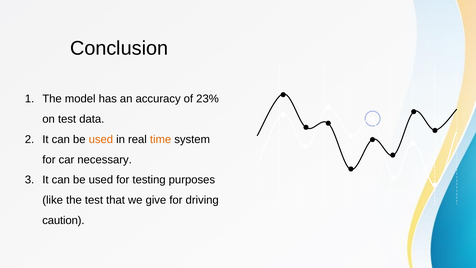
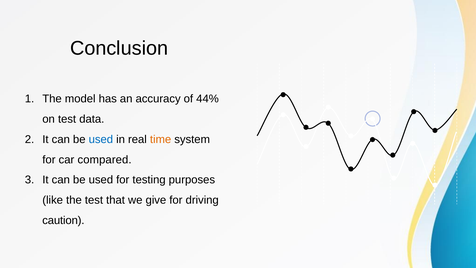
23%: 23% -> 44% (208, 99)
used colour: orange -> blue (101, 139)
necessary: necessary -> compared (105, 160)
